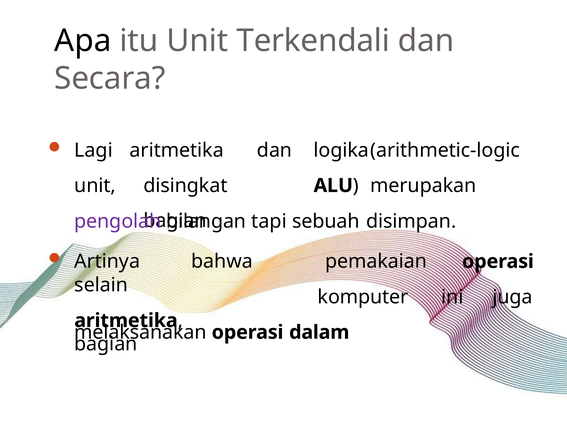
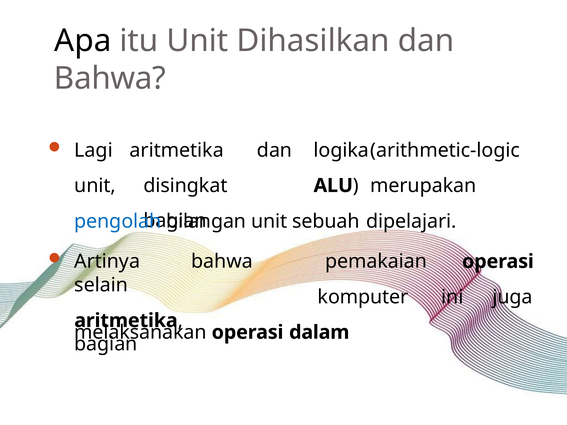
Terkendali: Terkendali -> Dihasilkan (313, 41)
Secara: Secara -> Bahwa (110, 78)
pengolah colour: purple -> blue (118, 222)
tapi: tapi -> unit (269, 222)
disimpan: disimpan -> dipelajari (411, 222)
